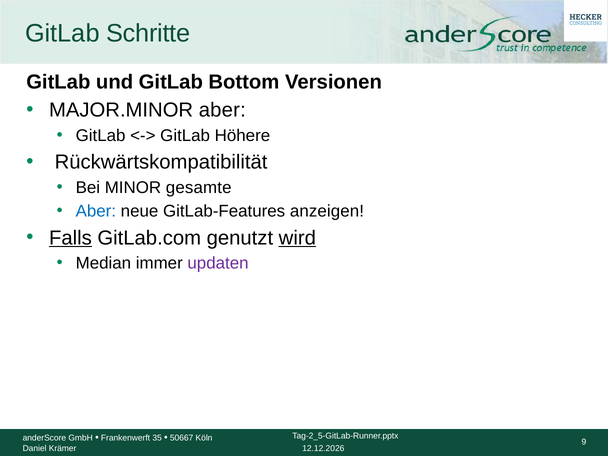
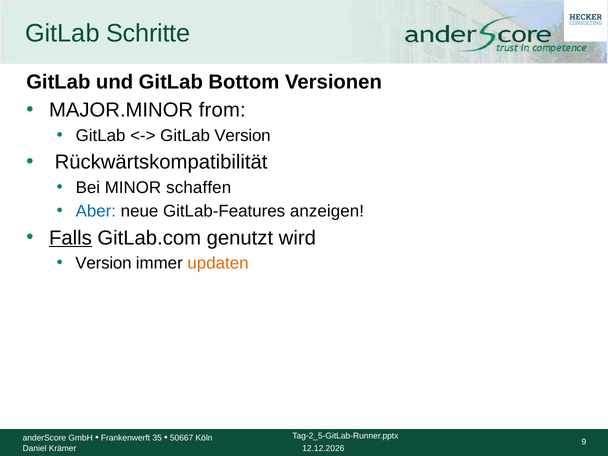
MAJOR.MINOR aber: aber -> from (222, 110)
GitLab Höhere: Höhere -> Version (243, 136)
gesamte: gesamte -> schaffen (199, 188)
wird underline: present -> none (297, 238)
Median: Median -> Version (103, 263)
updaten colour: purple -> orange (218, 263)
